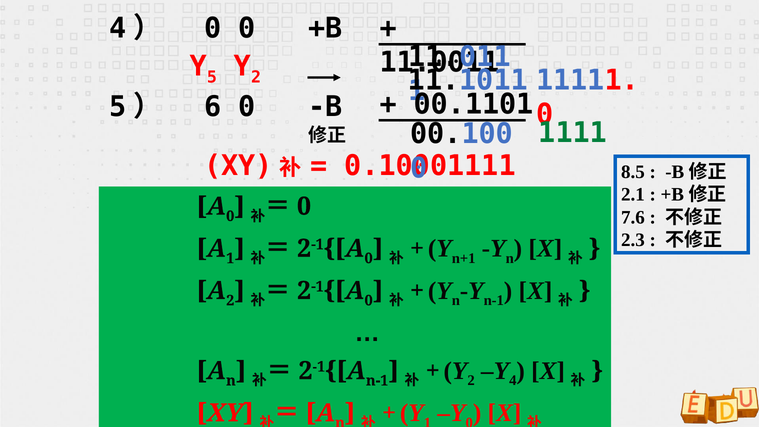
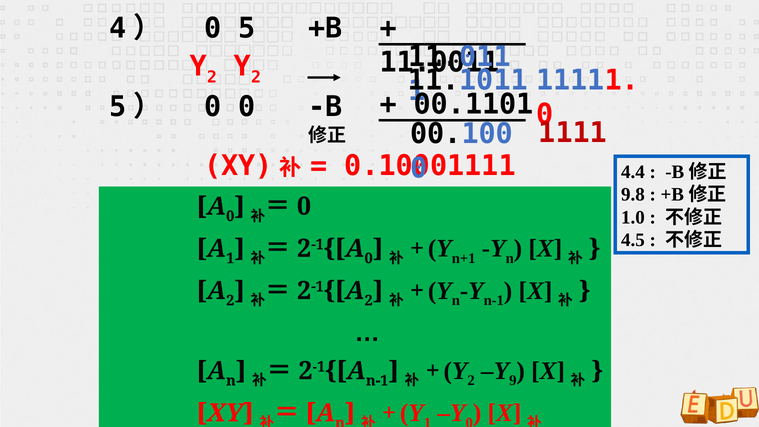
0 0: 0 -> 5 (247, 28)
5: 5 -> 2 (212, 77)
5） 6: 6 -> 0 (213, 107)
1111 colour: green -> red (573, 133)
8.5: 8.5 -> 4.4 (633, 172)
2.1: 2.1 -> 9.8 (633, 194)
7.6: 7.6 -> 1.0 (633, 217)
2.3: 2.3 -> 4.5 (633, 240)
0: 0 -> 2 (369, 300)
4: 4 -> 9 (513, 381)
